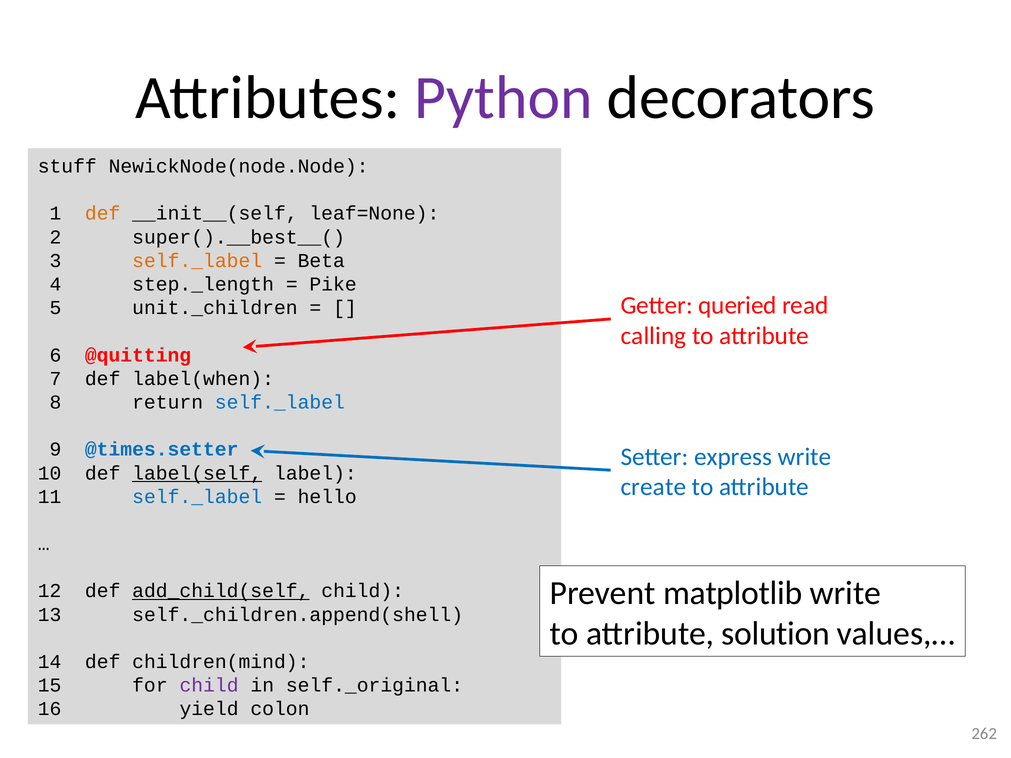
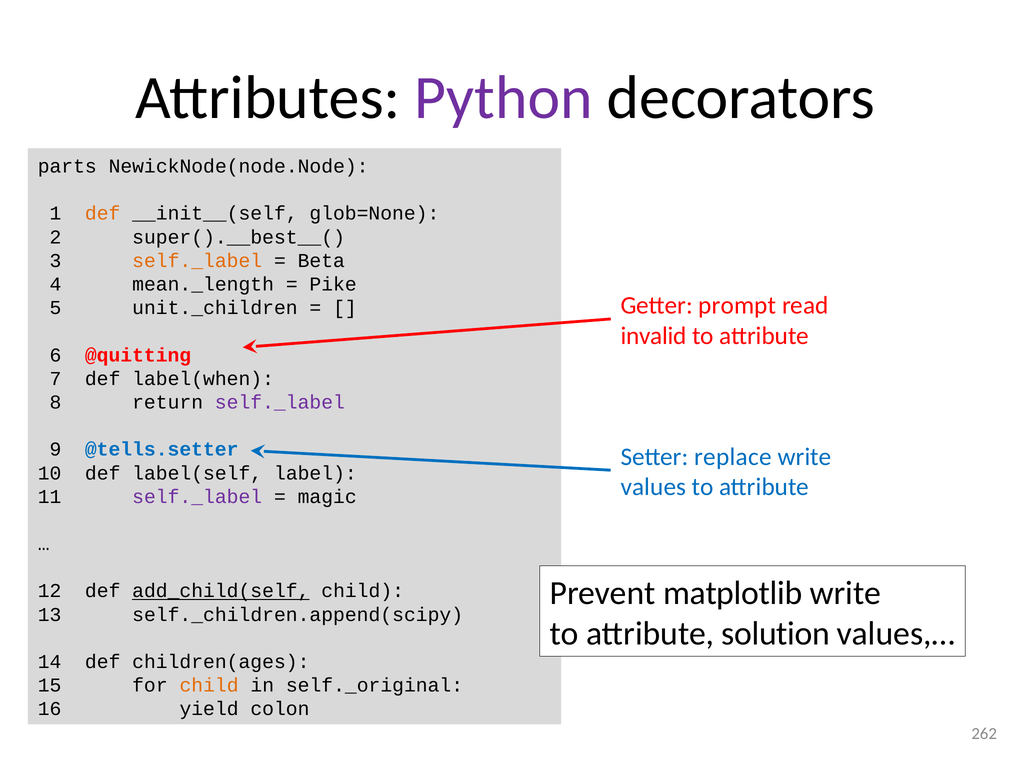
stuff: stuff -> parts (67, 166)
leaf=None: leaf=None -> glob=None (374, 214)
step._length: step._length -> mean._length (203, 284)
queried: queried -> prompt (737, 306)
calling: calling -> invalid (654, 336)
self._label colour: blue -> purple (280, 402)
@times.setter: @times.setter -> @tells.setter (162, 450)
express: express -> replace (733, 457)
label(self underline: present -> none (197, 473)
create: create -> values (653, 487)
self._label colour: blue -> purple (197, 497)
hello: hello -> magic (327, 497)
self._children.append(shell: self._children.append(shell -> self._children.append(scipy (298, 615)
children(mind: children(mind -> children(ages (221, 662)
child colour: purple -> orange (209, 686)
